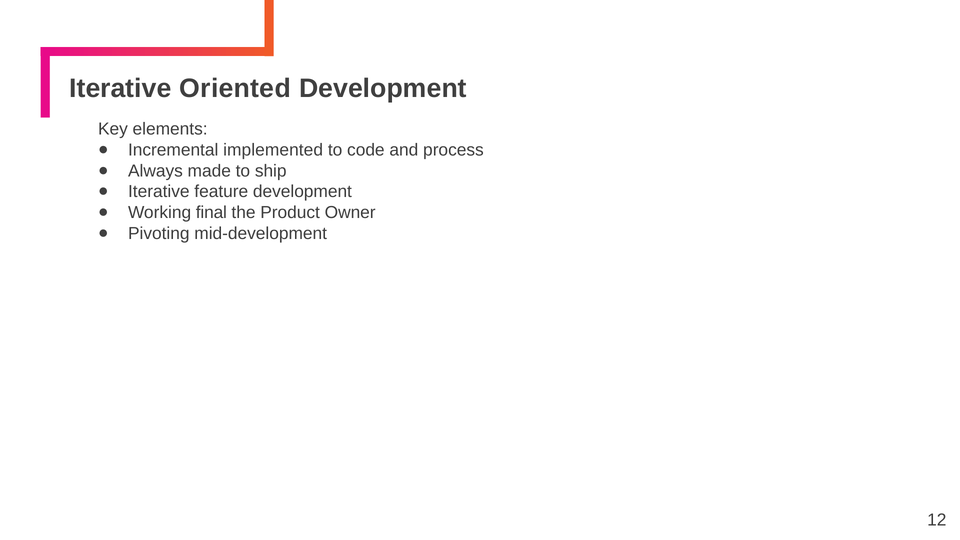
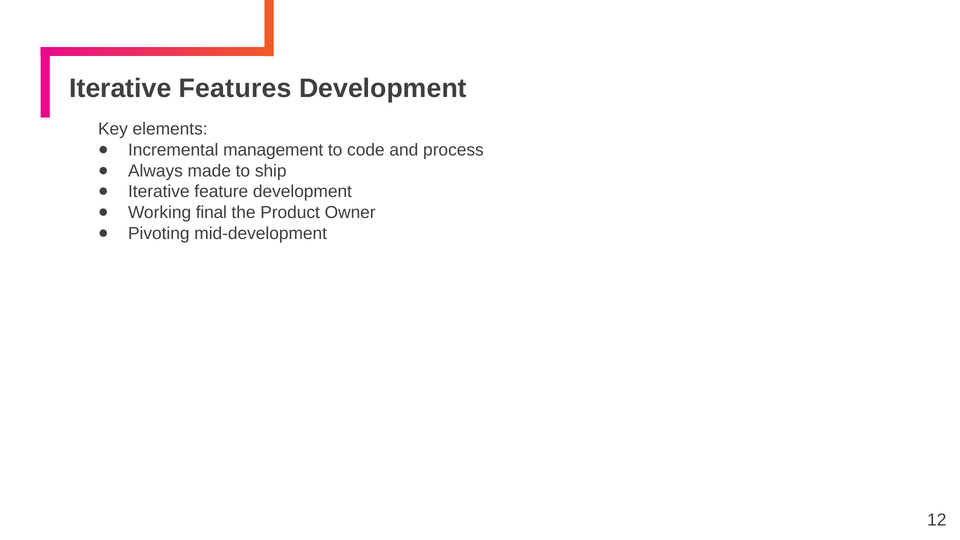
Oriented: Oriented -> Features (235, 89)
implemented: implemented -> management (273, 150)
